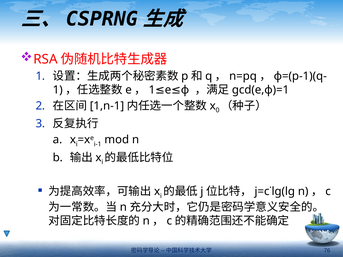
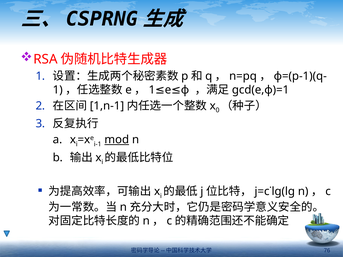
mod underline: none -> present (117, 140)
